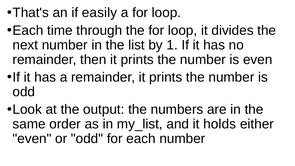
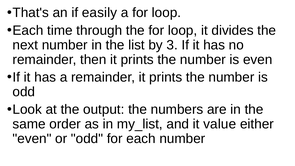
1: 1 -> 3 (172, 45)
holds: holds -> value (220, 124)
